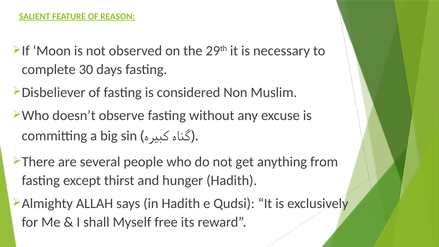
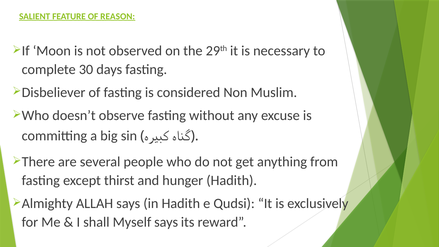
Myself free: free -> says (166, 222)
